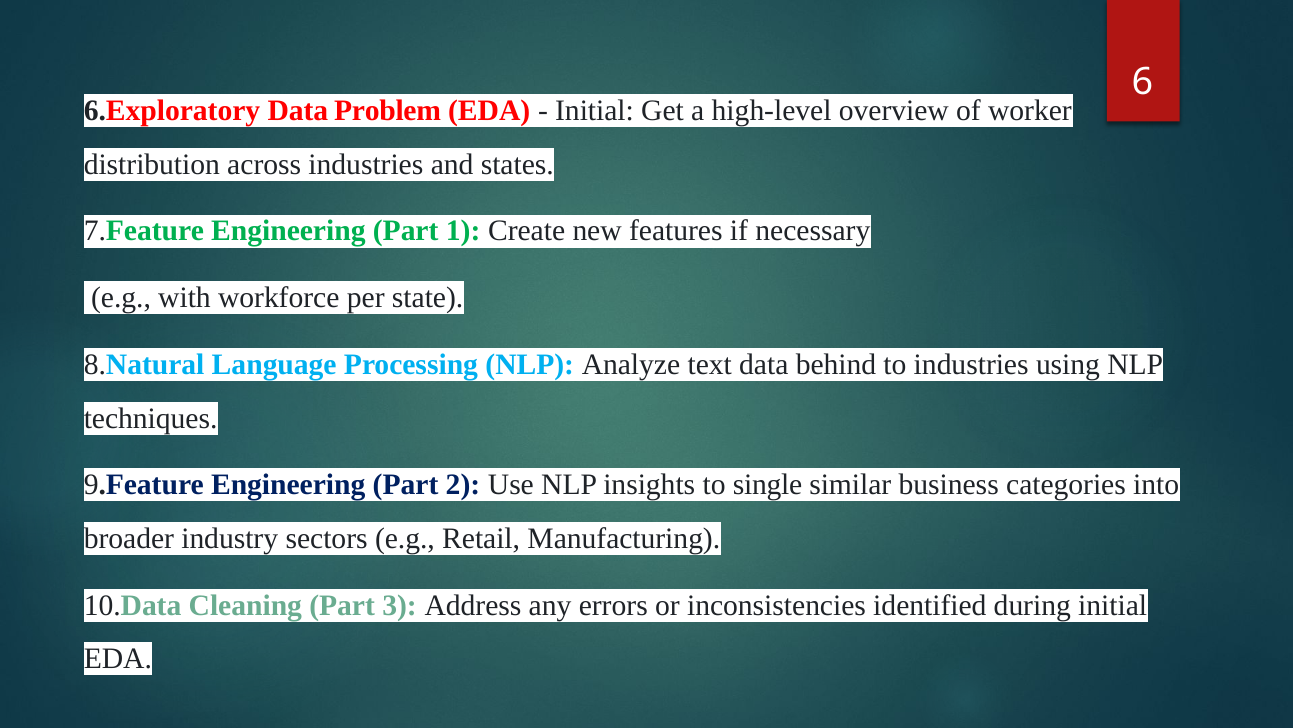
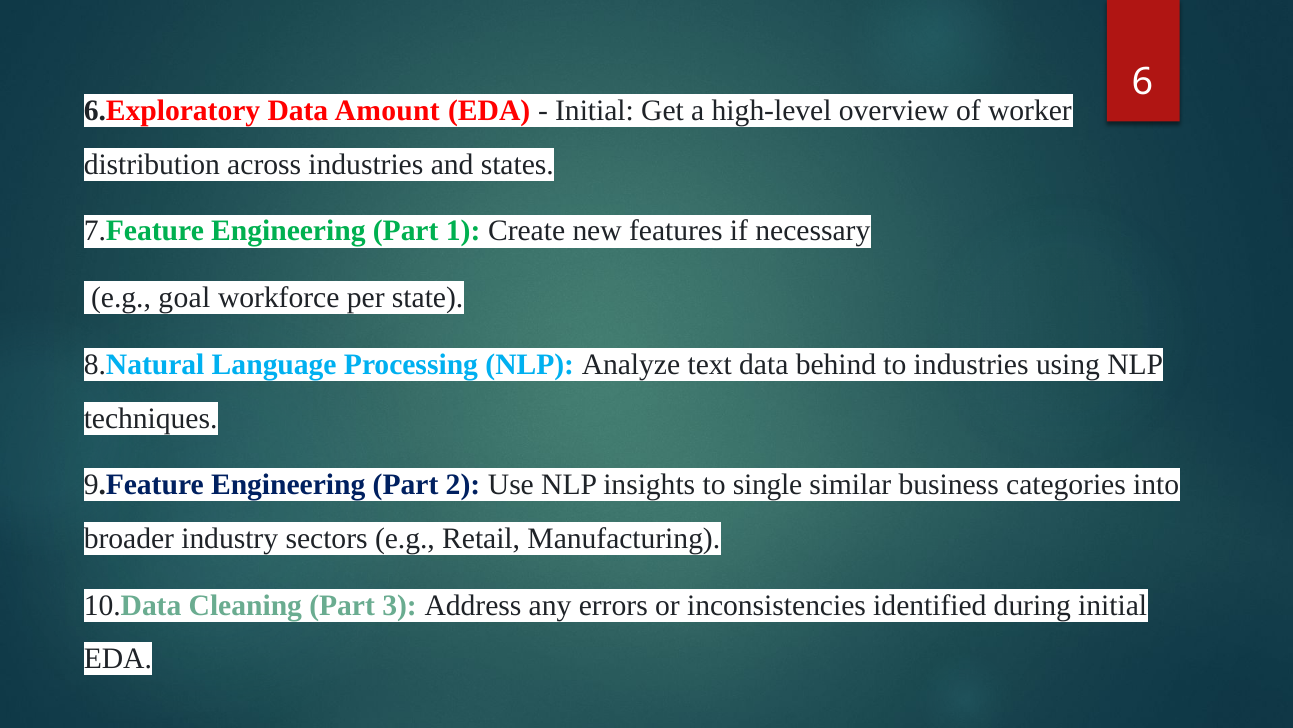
Problem: Problem -> Amount (387, 111)
with: with -> goal (184, 298)
